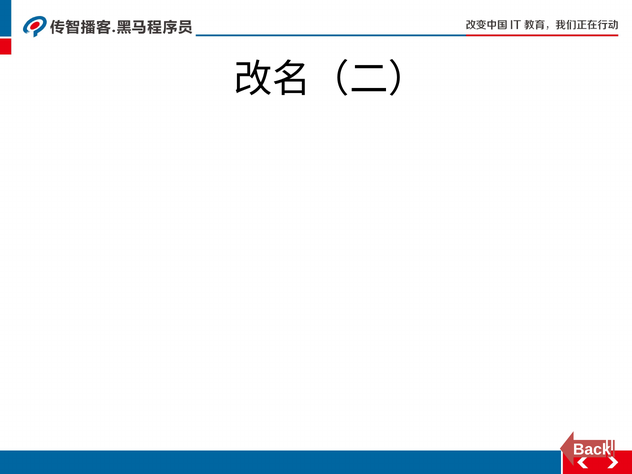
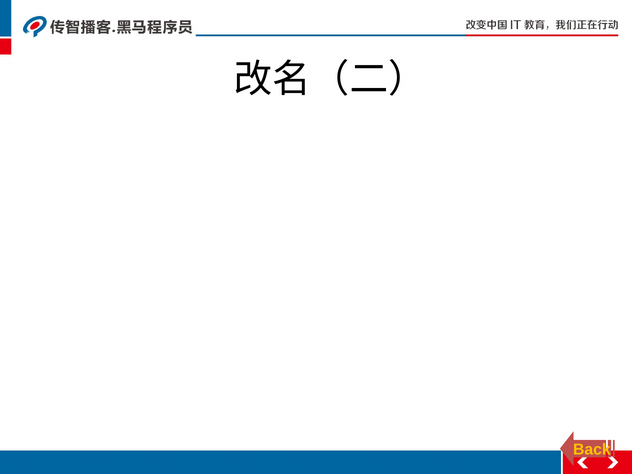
Back colour: white -> yellow (592, 450)
